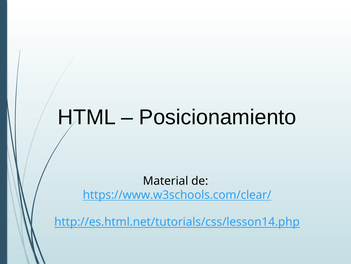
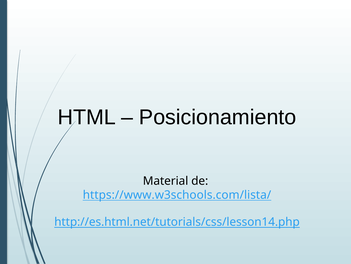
https://www.w3schools.com/clear/: https://www.w3schools.com/clear/ -> https://www.w3schools.com/lista/ (177, 194)
